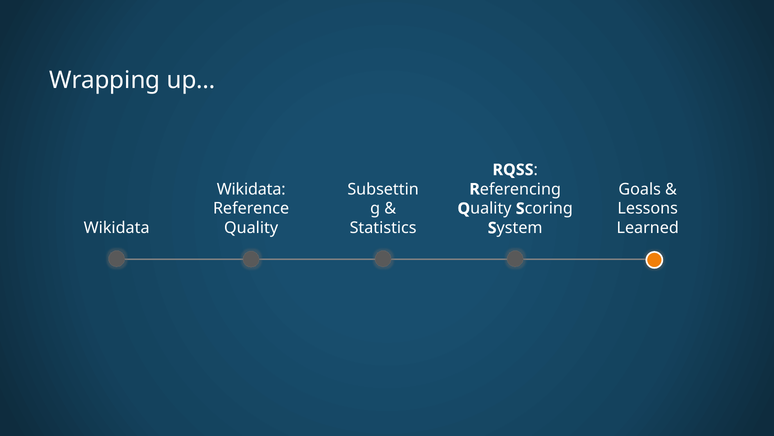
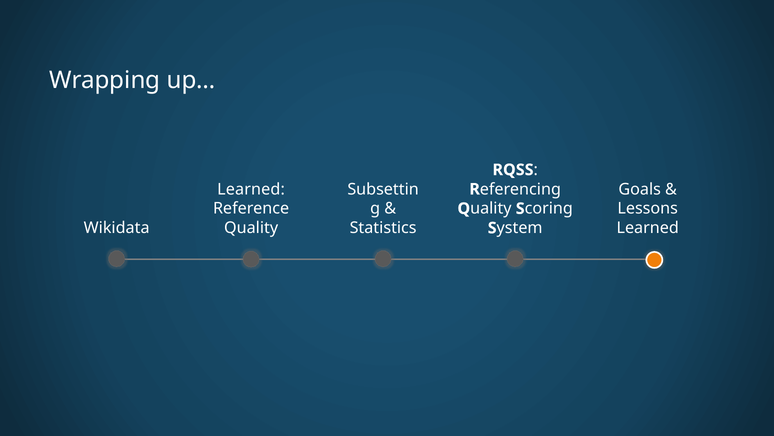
Wikidata: Wikidata -> Learned (251, 189)
